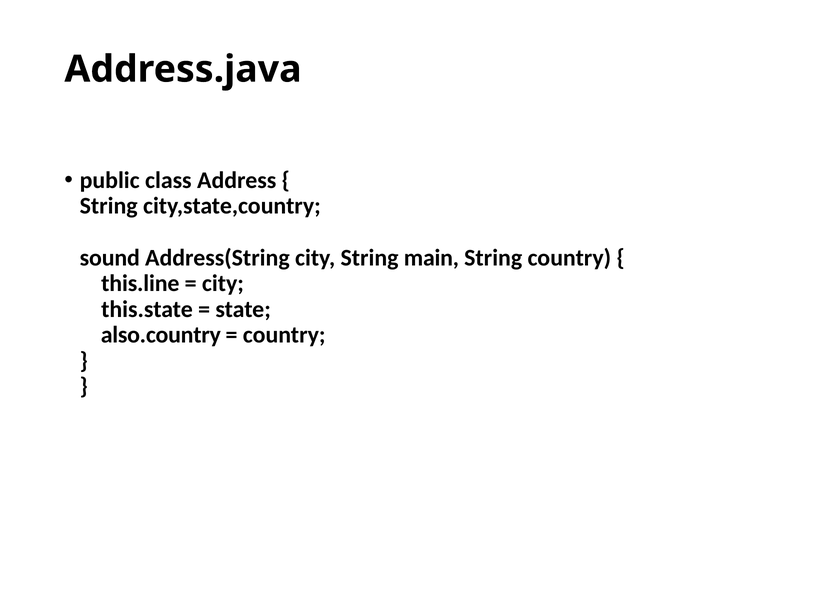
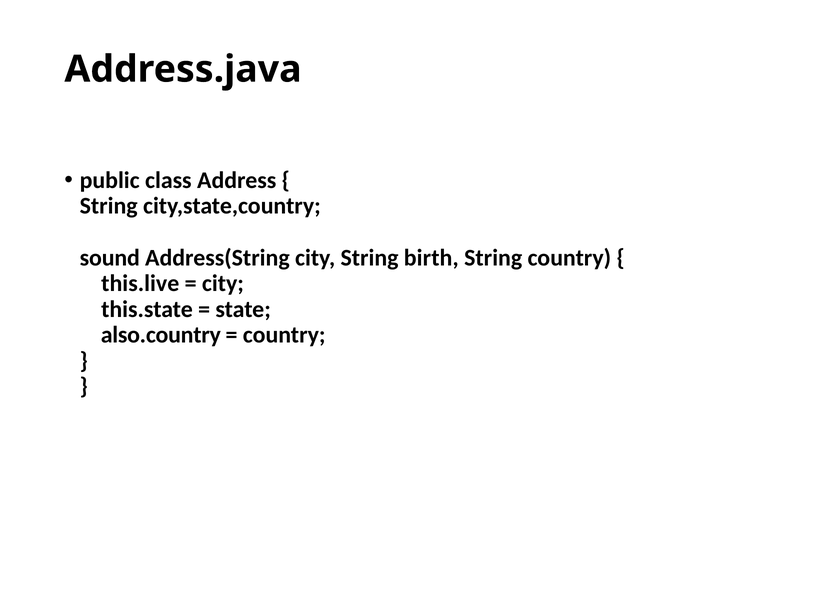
main: main -> birth (431, 257)
this.line: this.line -> this.live (140, 283)
